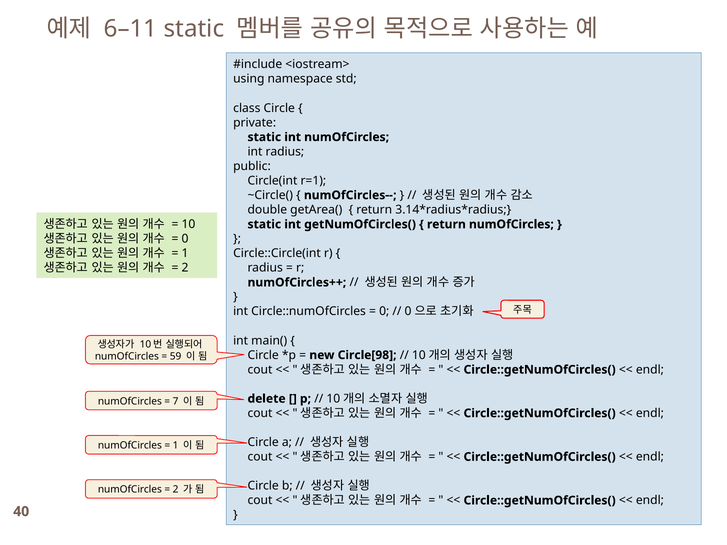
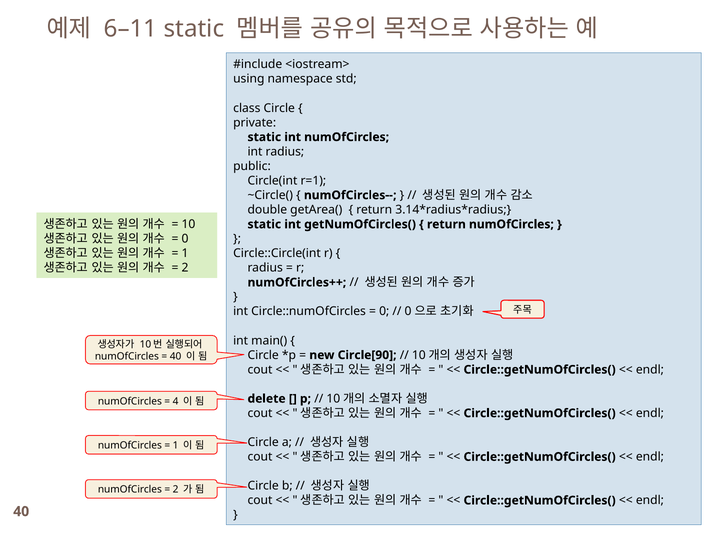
Circle[98: Circle[98 -> Circle[90 (367, 355)
59: 59 -> 40 (176, 357)
7: 7 -> 4 (176, 401)
